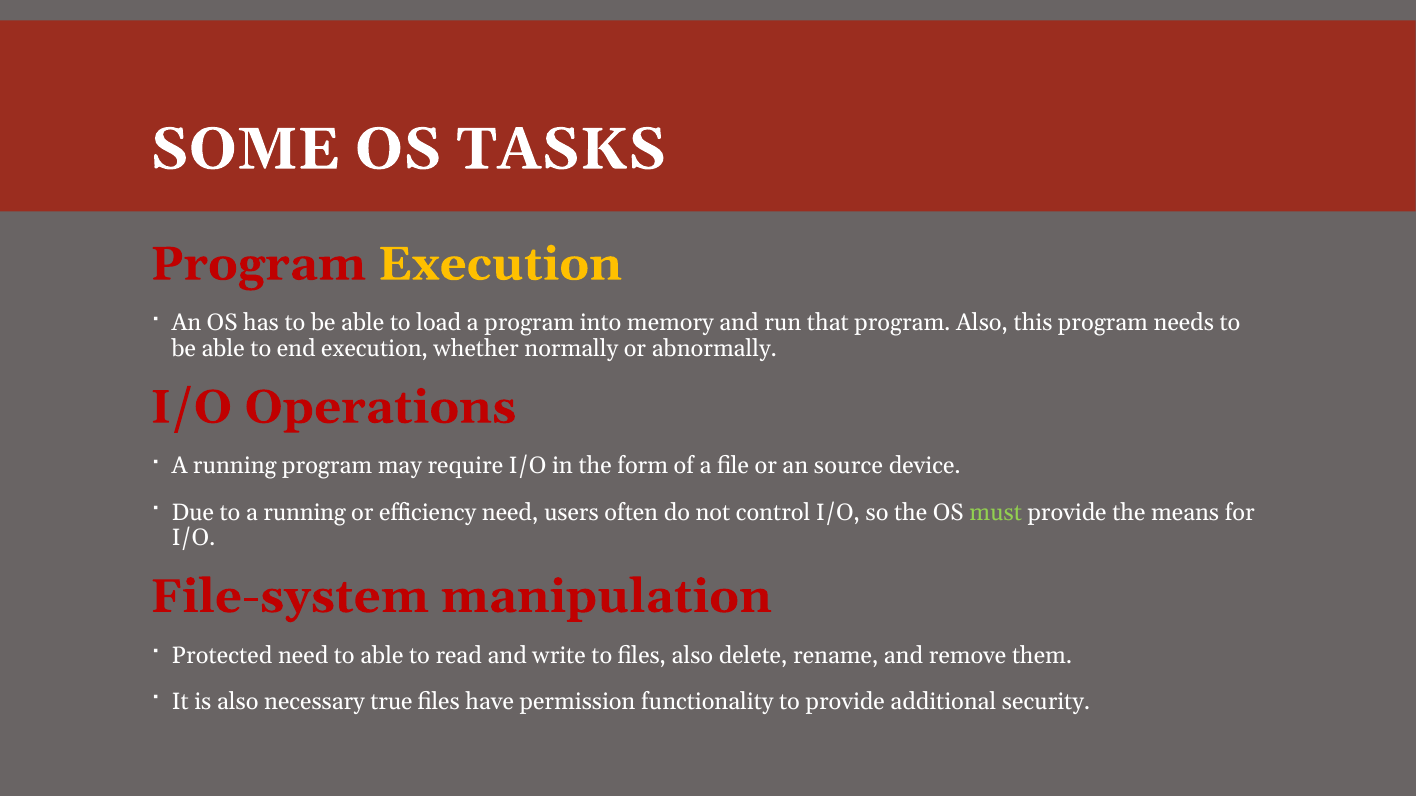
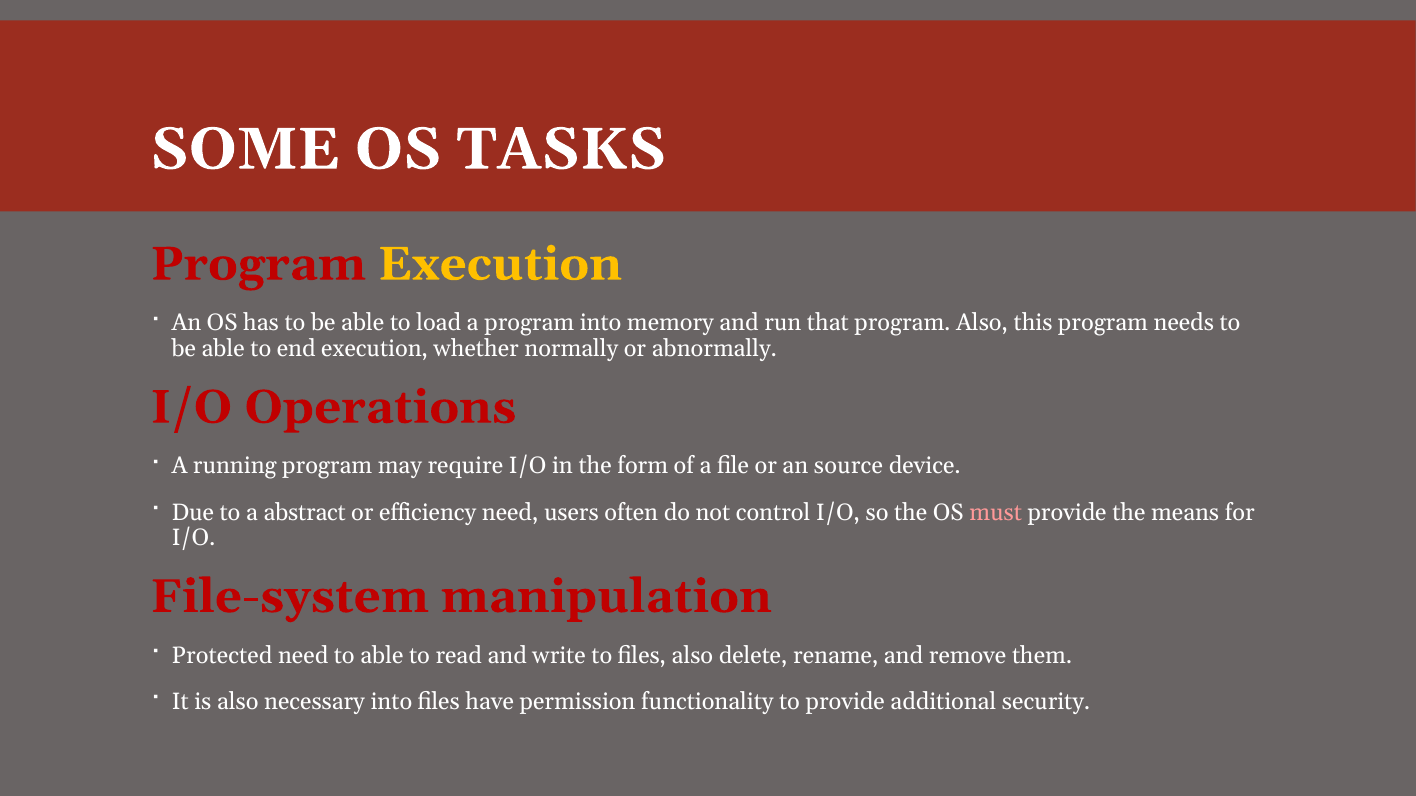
to a running: running -> abstract (305, 513)
must colour: light green -> pink (996, 513)
necessary true: true -> into (391, 702)
